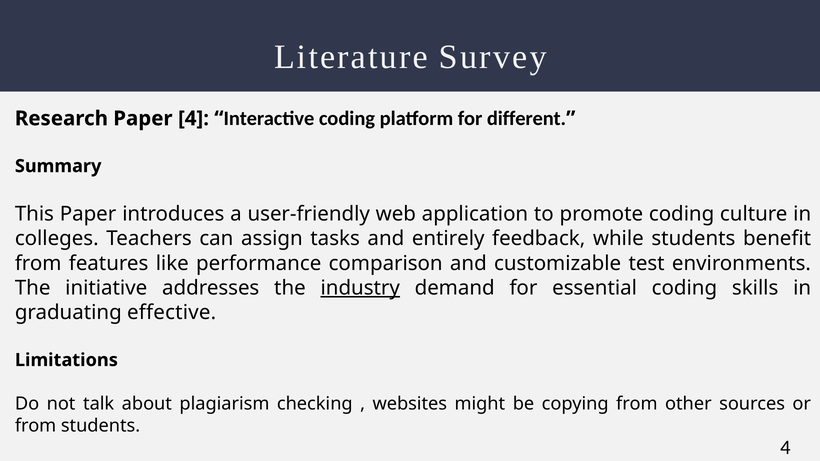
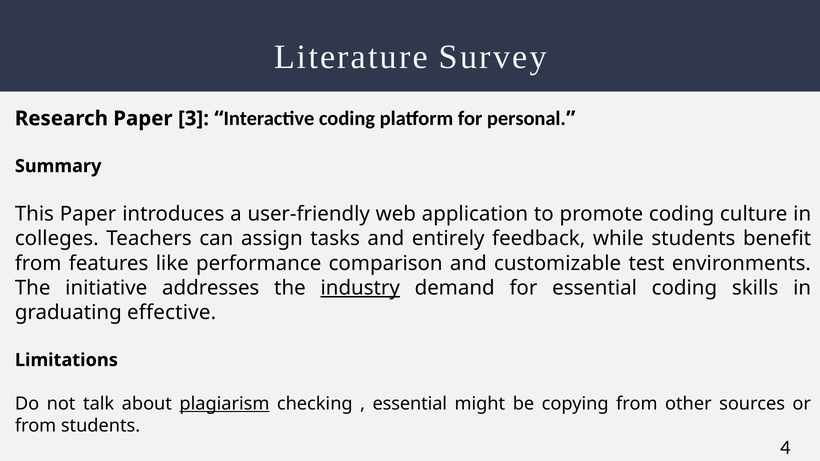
Paper 4: 4 -> 3 (194, 119)
different: different -> personal (526, 119)
plagiarism underline: none -> present (224, 404)
websites: websites -> essential (410, 404)
